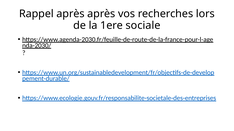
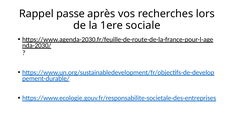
Rappel après: après -> passe (71, 14)
